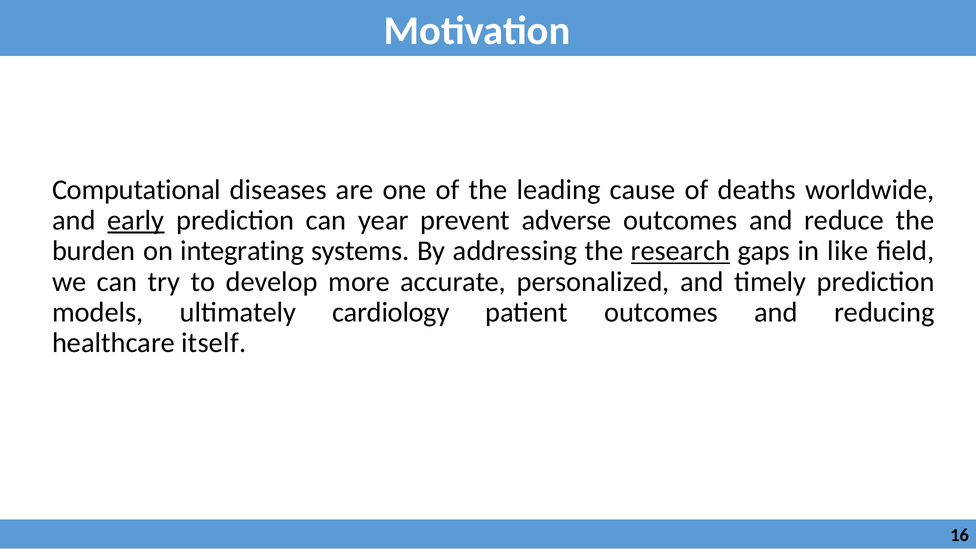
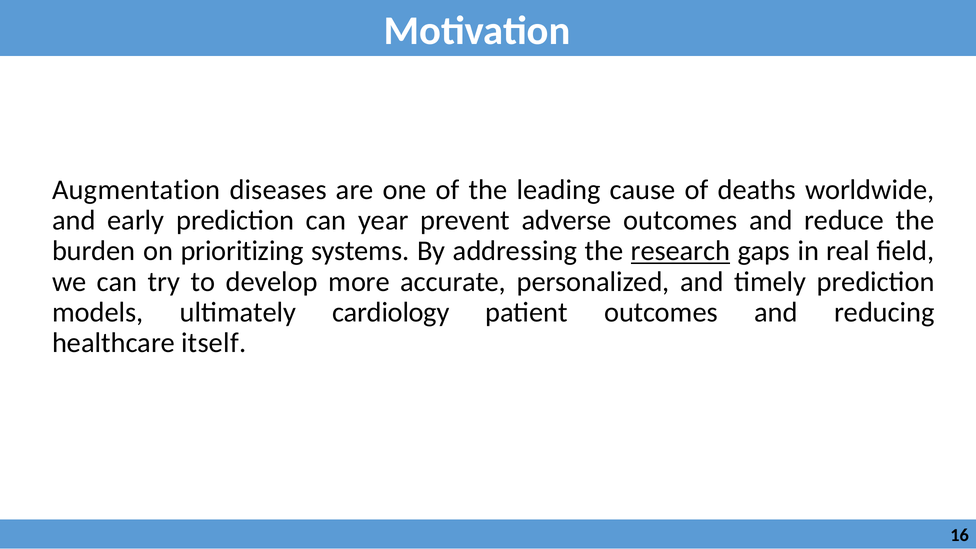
Computational: Computational -> Augmentation (136, 190)
early underline: present -> none (136, 220)
integrating: integrating -> prioritizing (242, 251)
like: like -> real (848, 251)
